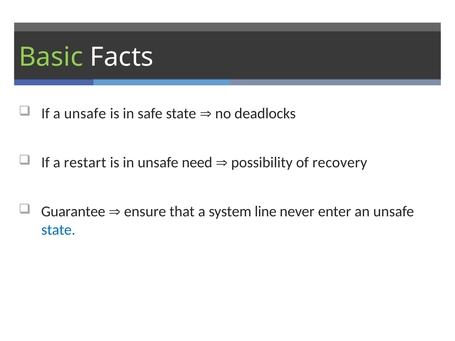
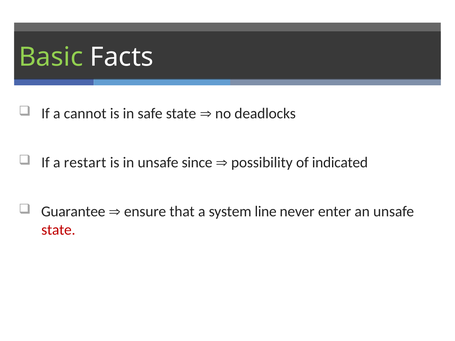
a unsafe: unsafe -> cannot (85, 114)
need: need -> since (197, 163)
recovery: recovery -> indicated (340, 163)
state colour: blue -> red (58, 230)
